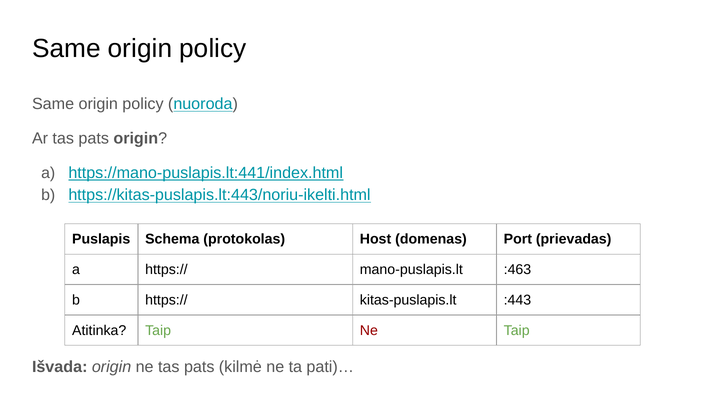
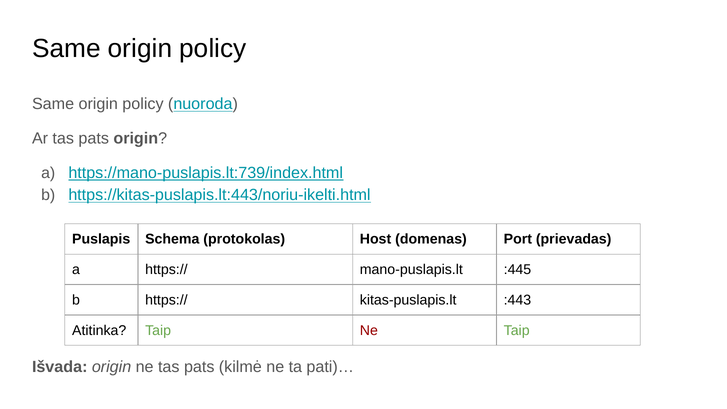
https://mano-puslapis.lt:441/index.html: https://mano-puslapis.lt:441/index.html -> https://mano-puslapis.lt:739/index.html (206, 173)
:463: :463 -> :445 (517, 270)
